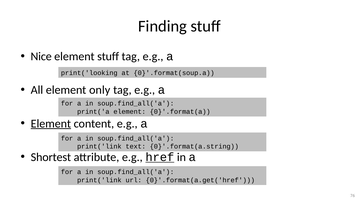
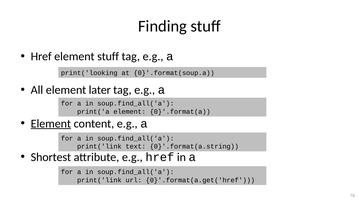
Nice: Nice -> Href (41, 56)
only: only -> later (100, 90)
href underline: present -> none (160, 157)
